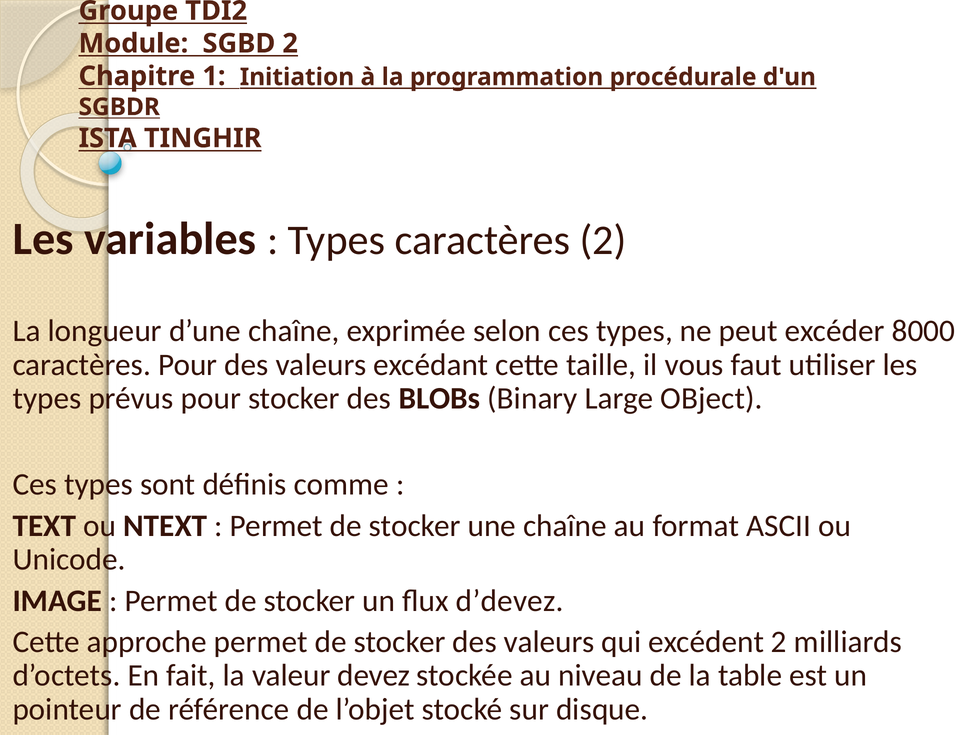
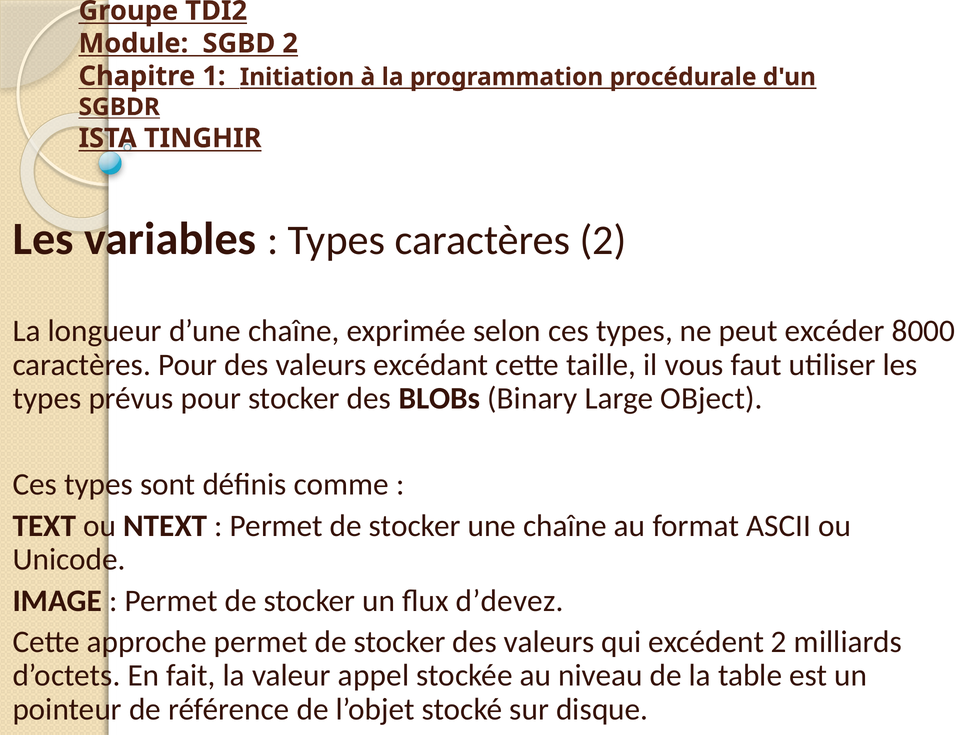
devez: devez -> appel (374, 676)
